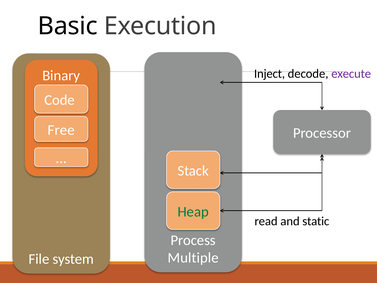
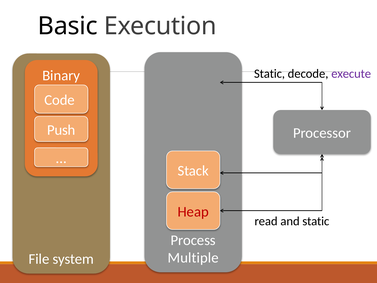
Inject: Inject -> Static (270, 74)
Free: Free -> Push (61, 130)
Heap colour: green -> red (193, 211)
